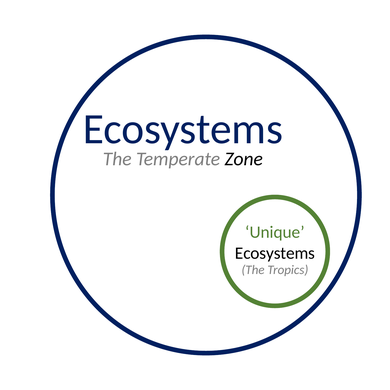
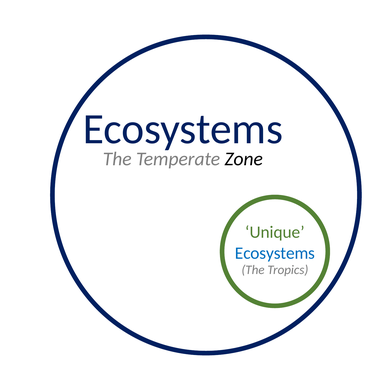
Ecosystems colour: black -> blue (275, 253)
